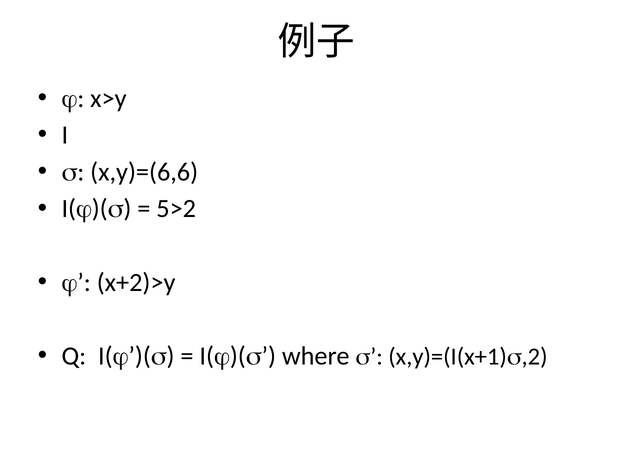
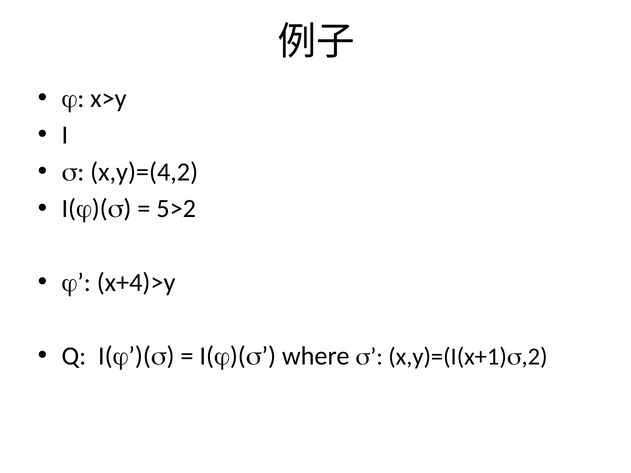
x,y)=(6,6: x,y)=(6,6 -> x,y)=(4,2 (144, 172)
x+2)>y: x+2)>y -> x+4)>y (136, 283)
